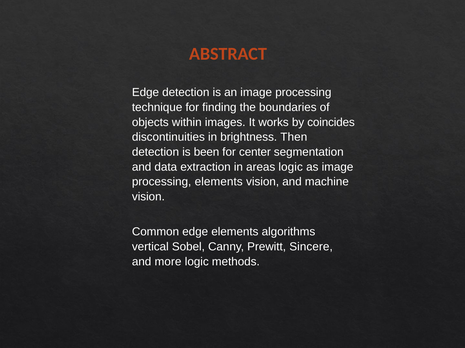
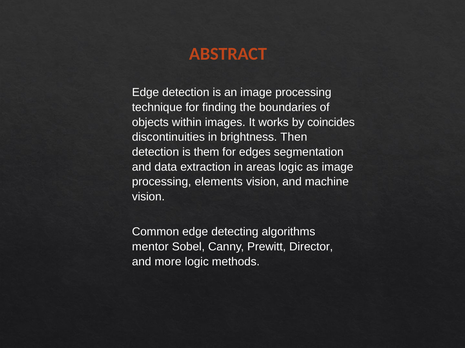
been: been -> them (207, 152)
center: center -> edges (255, 152)
edge elements: elements -> detecting (235, 232)
vertical: vertical -> mentor (150, 247)
Sincere: Sincere -> Director (311, 247)
